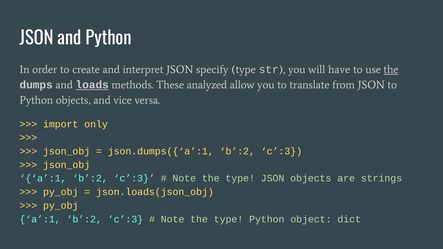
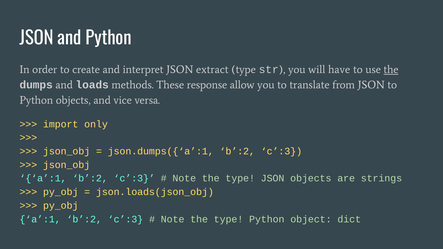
specify: specify -> extract (212, 70)
loads underline: present -> none (92, 85)
analyzed: analyzed -> response (207, 85)
